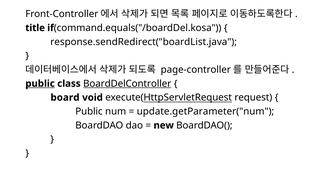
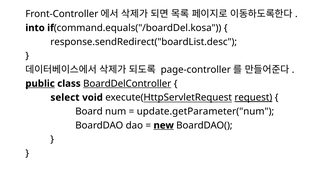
title: title -> into (35, 28)
response.sendRedirect("boardList.java: response.sendRedirect("boardList.java -> response.sendRedirect("boardList.desc (144, 42)
board: board -> select (65, 98)
request underline: none -> present (253, 98)
Public: Public -> Board (89, 112)
new underline: none -> present (164, 126)
